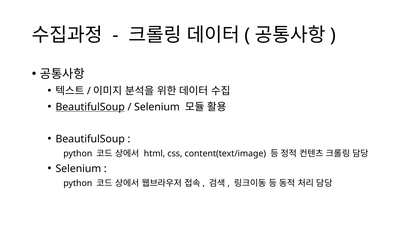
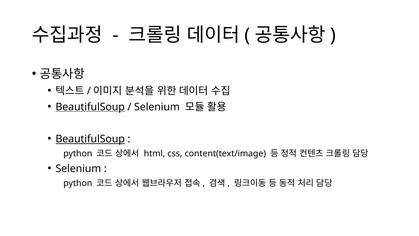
BeautifulSoup underline: none -> present (90, 139)
